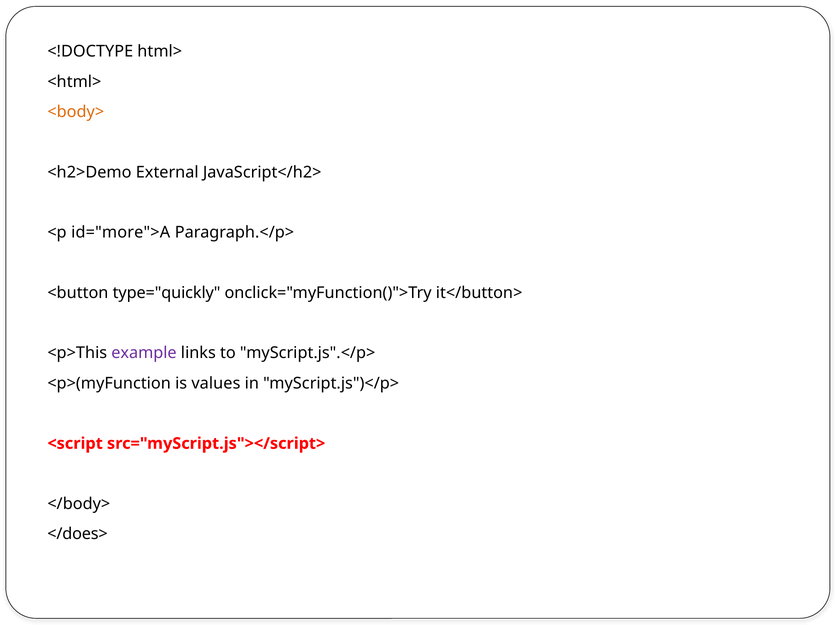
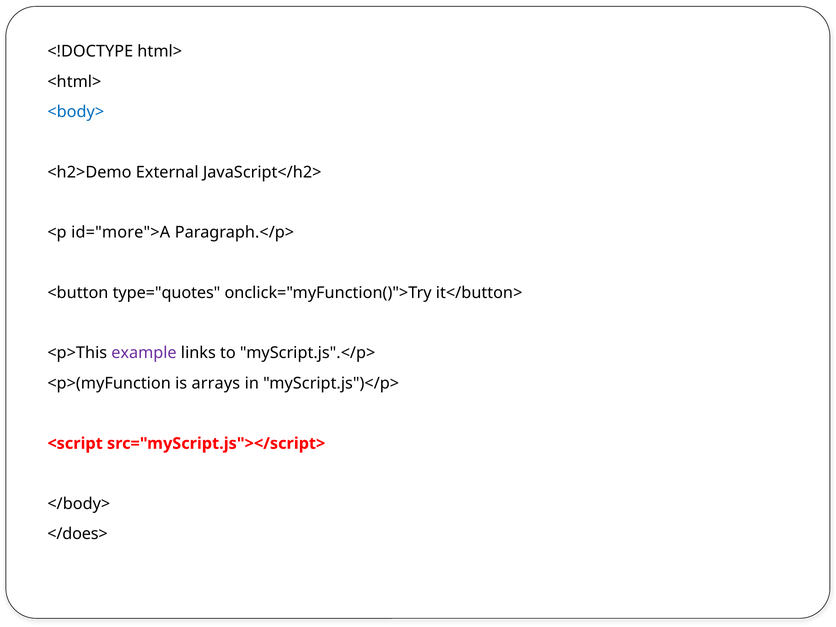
<body> colour: orange -> blue (76, 112)
type="quickly: type="quickly -> type="quotes (167, 293)
values: values -> arrays (216, 383)
